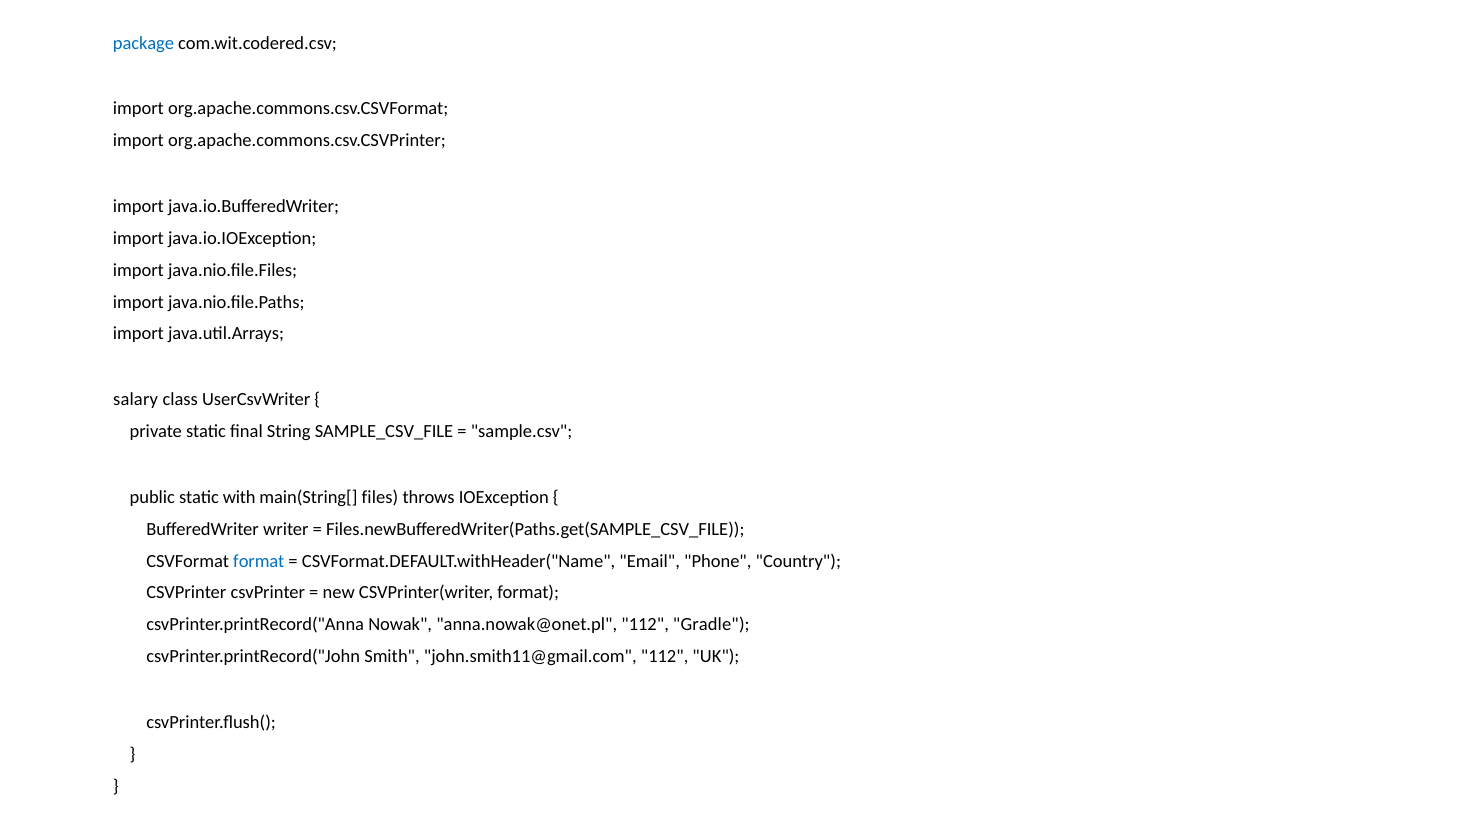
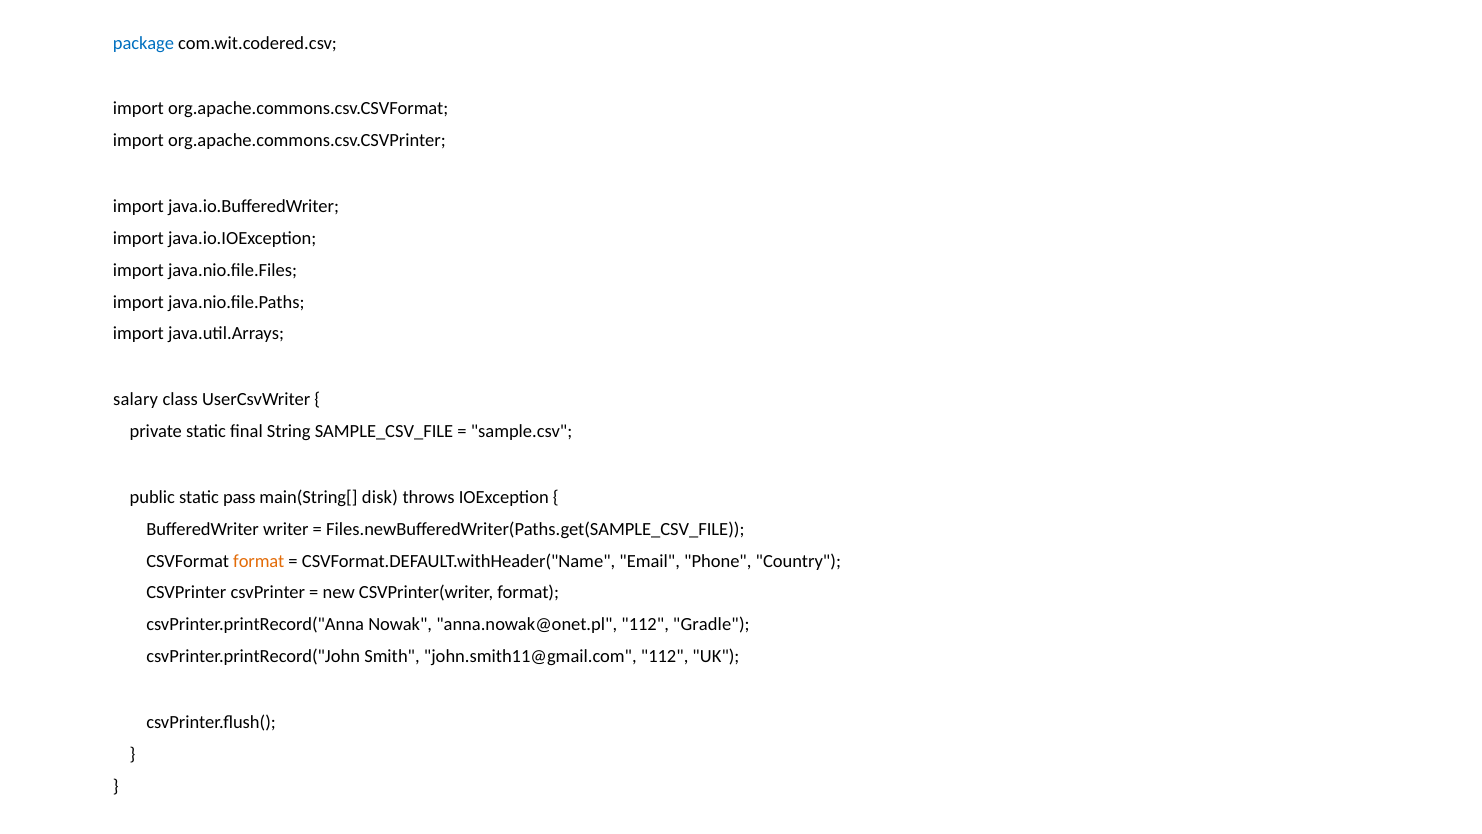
with: with -> pass (239, 497)
files: files -> disk (380, 497)
format colour: blue -> orange (259, 561)
